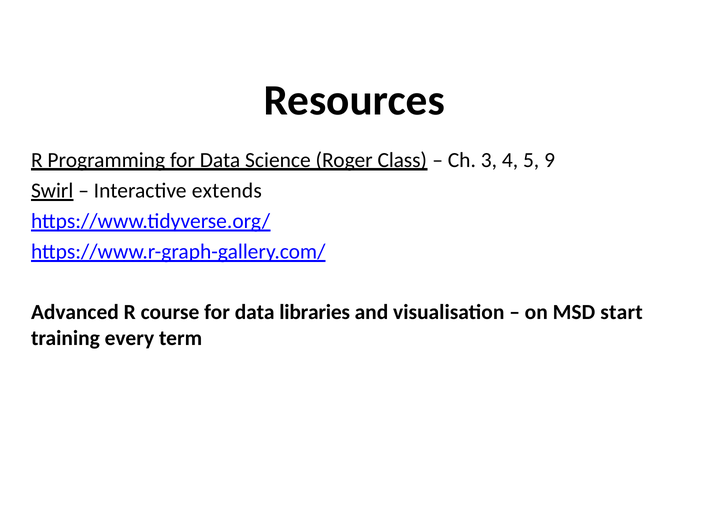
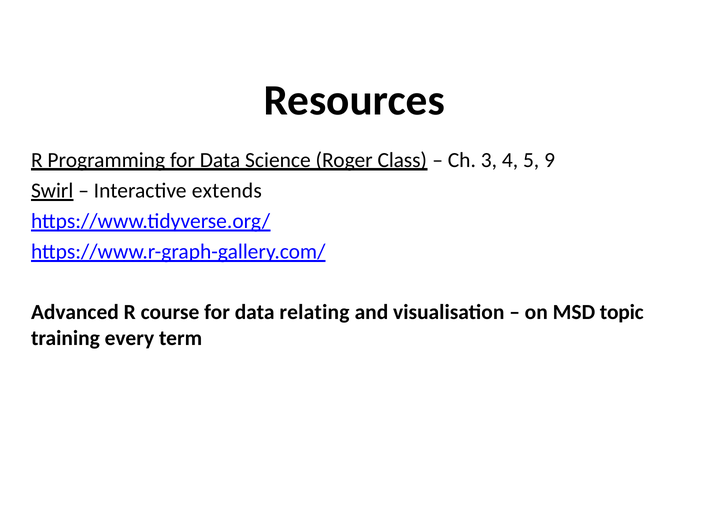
libraries: libraries -> relating (314, 312)
start: start -> topic (622, 312)
